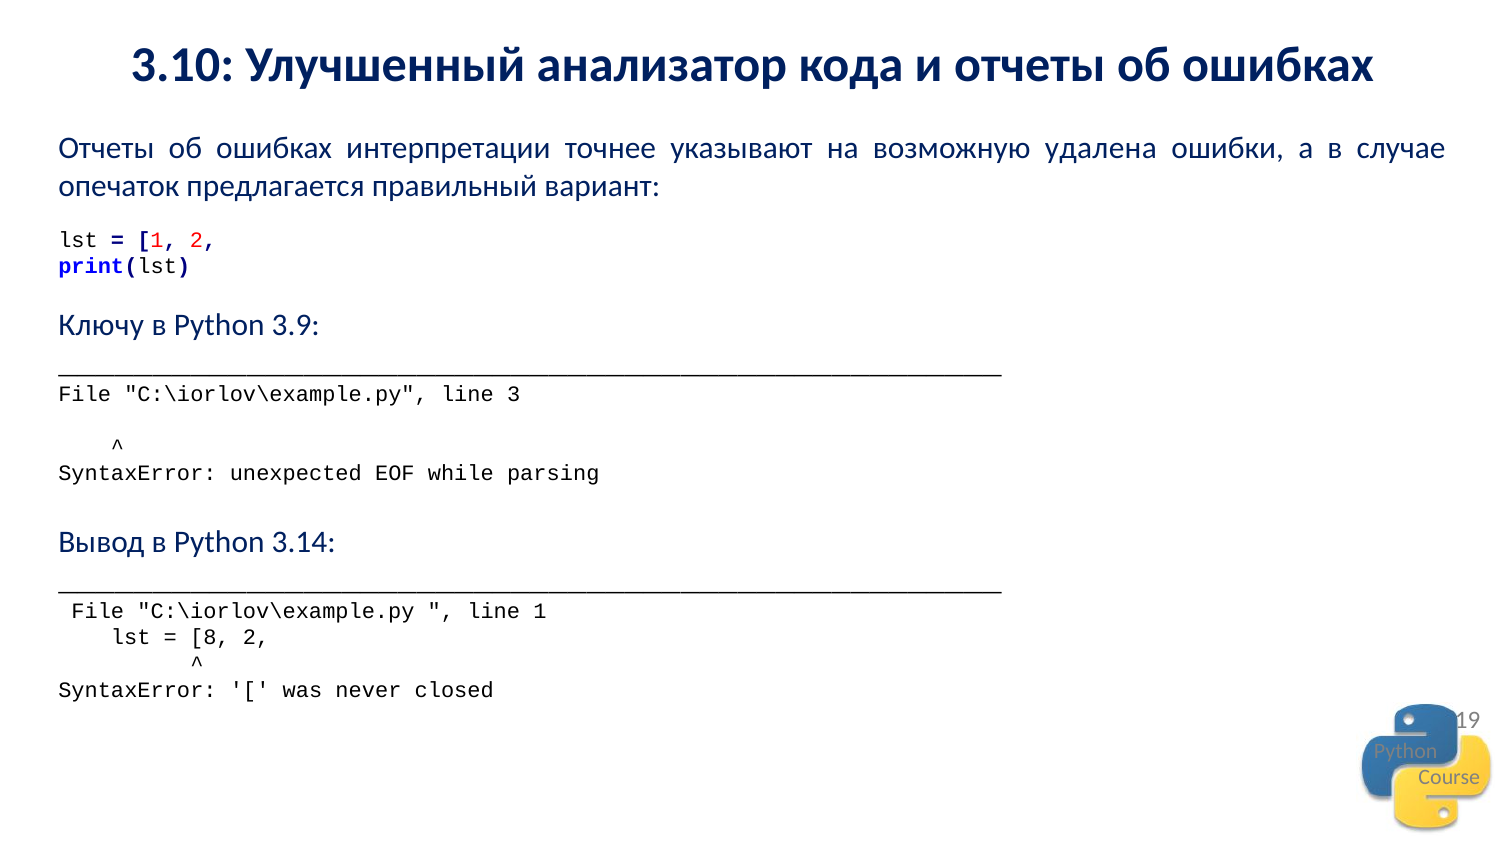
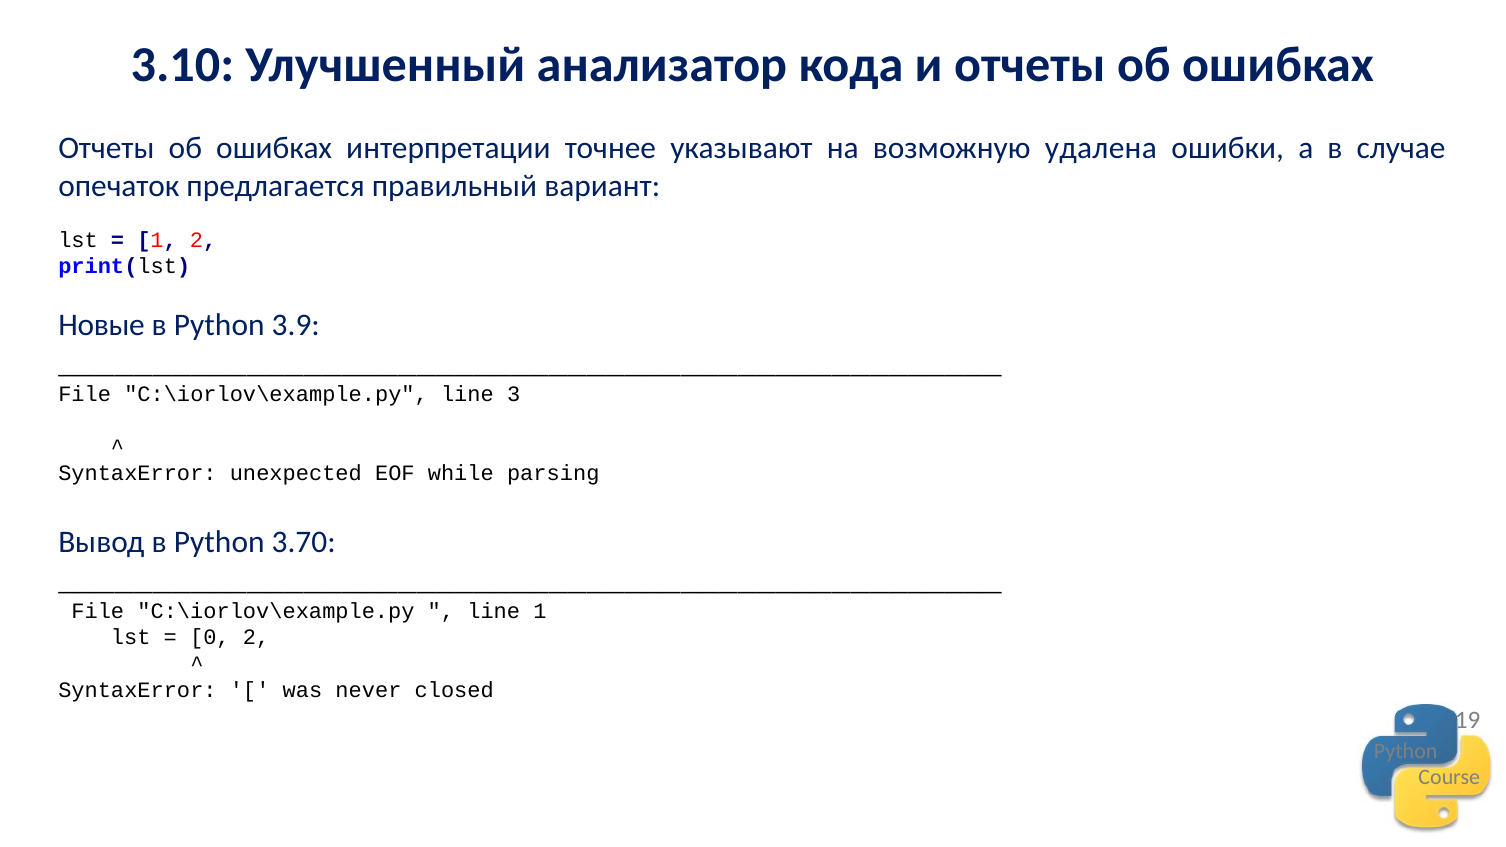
Ключу: Ключу -> Новые (101, 326)
3.14: 3.14 -> 3.70 (304, 542)
8: 8 -> 0 (210, 638)
